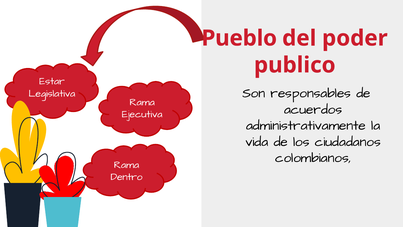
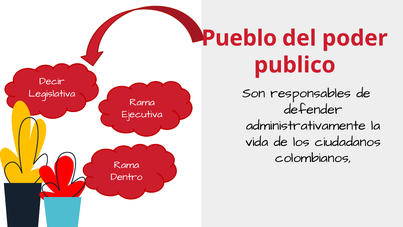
Estar: Estar -> Decir (52, 81)
acuerdos: acuerdos -> defender (313, 109)
